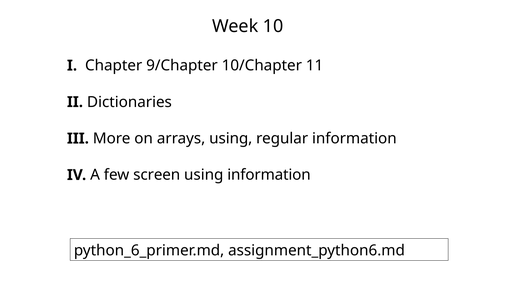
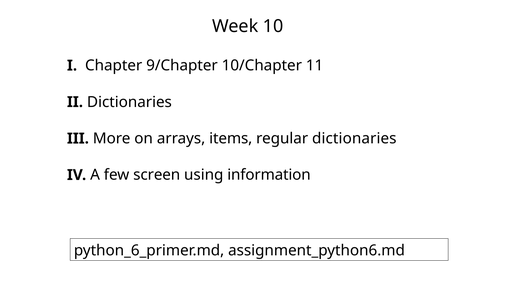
arrays using: using -> items (231, 139)
regular information: information -> dictionaries (354, 139)
